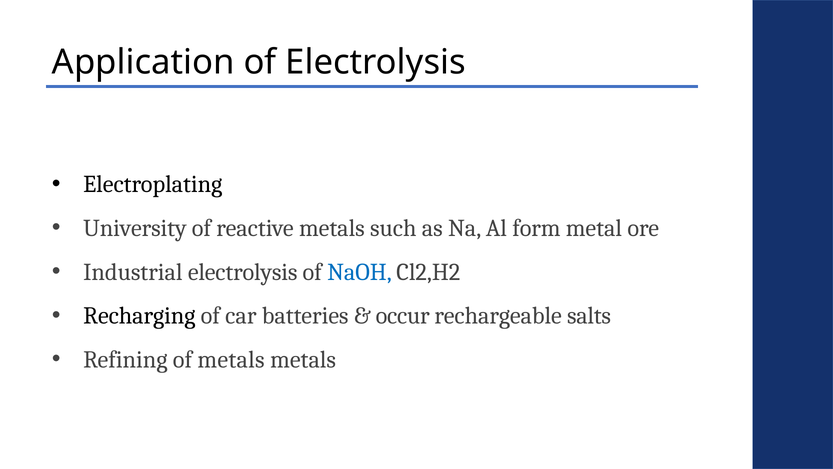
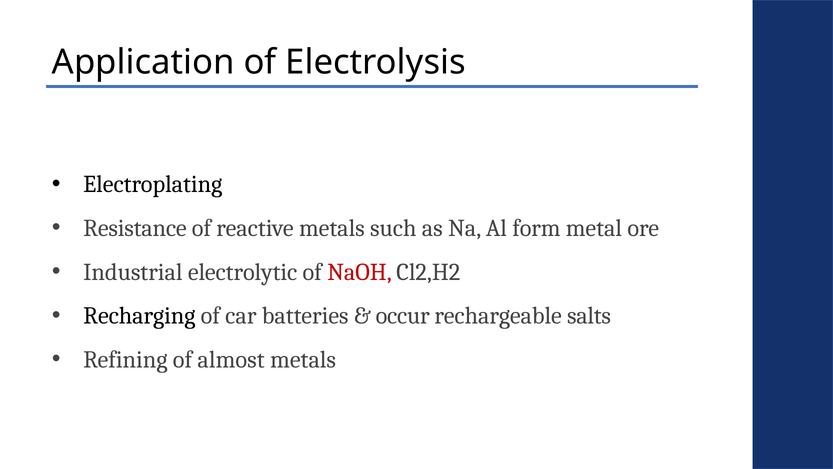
University: University -> Resistance (135, 228)
Industrial electrolysis: electrolysis -> electrolytic (243, 272)
NaOH colour: blue -> red (359, 272)
of metals: metals -> almost (231, 359)
